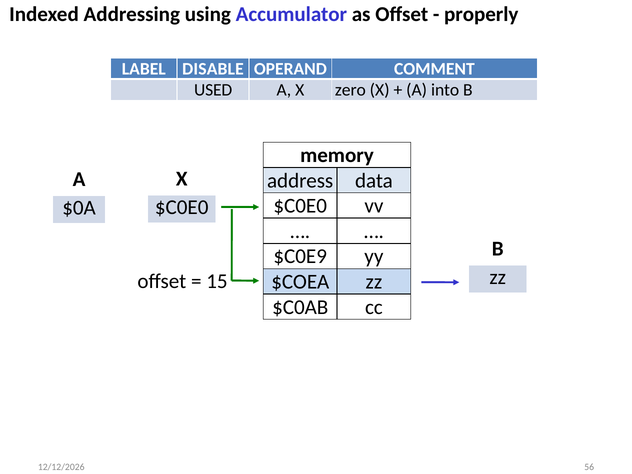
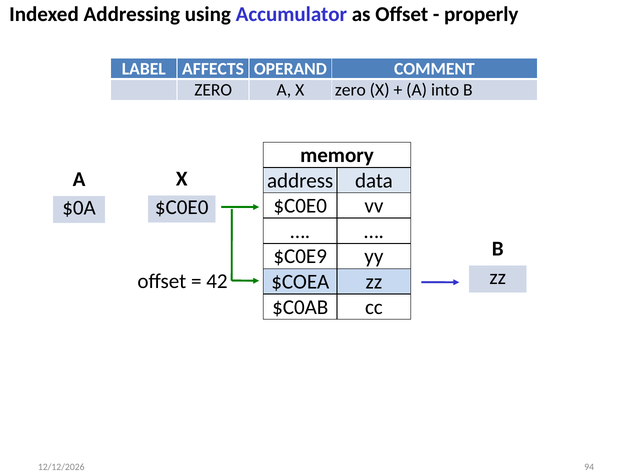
DISABLE: DISABLE -> AFFECTS (213, 69)
USED: USED -> ZERO (213, 90)
15: 15 -> 42 (217, 281)
56: 56 -> 94 (589, 467)
